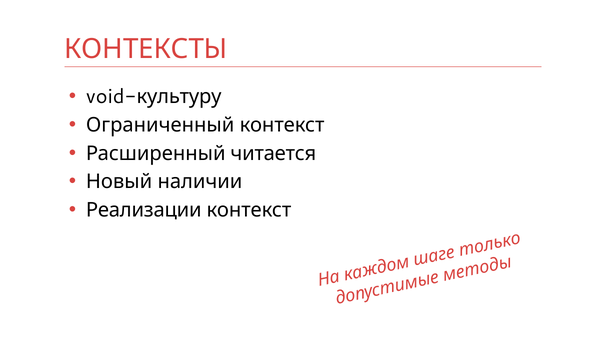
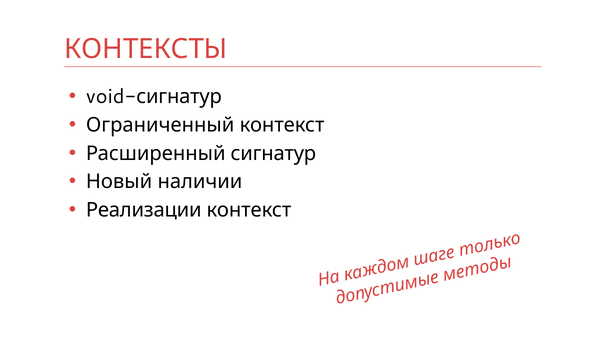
культуру: культуру -> сигнатур (179, 97)
Расширенный читается: читается -> сигнатур (273, 153)
